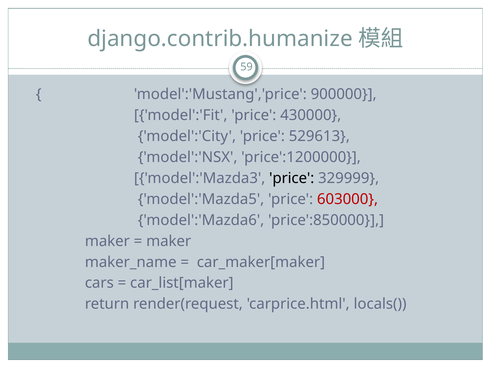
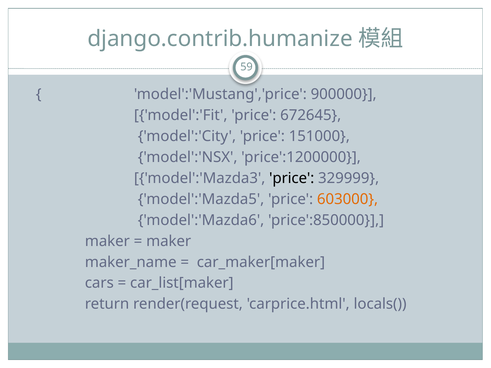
430000: 430000 -> 672645 (311, 115)
529613: 529613 -> 151000 (319, 136)
603000 colour: red -> orange (348, 199)
